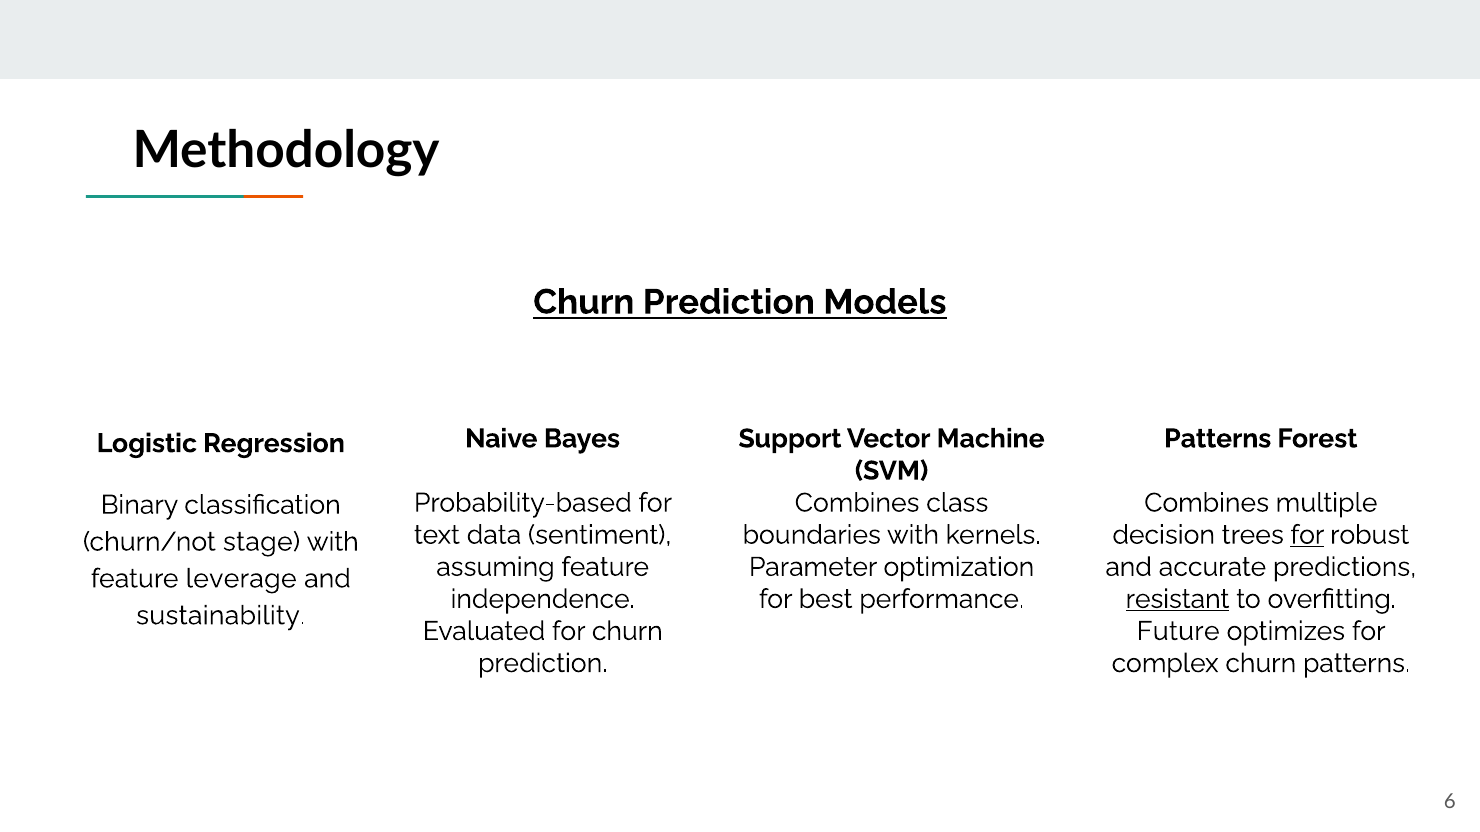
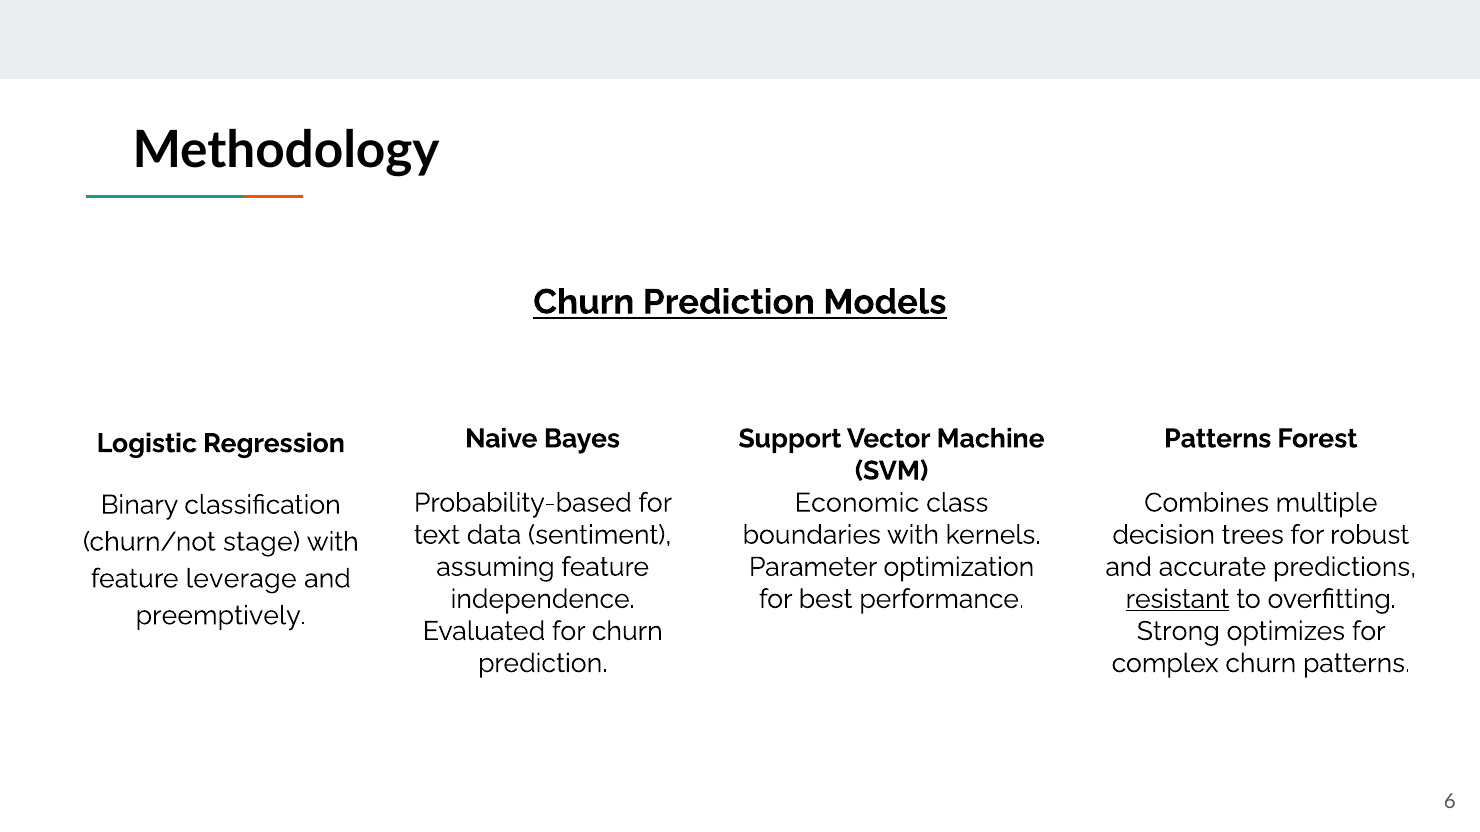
Combines: Combines -> Economic (857, 503)
for underline: present -> none (1307, 535)
sustainability: sustainability -> preemptively (221, 616)
Future: Future -> Strong (1178, 632)
